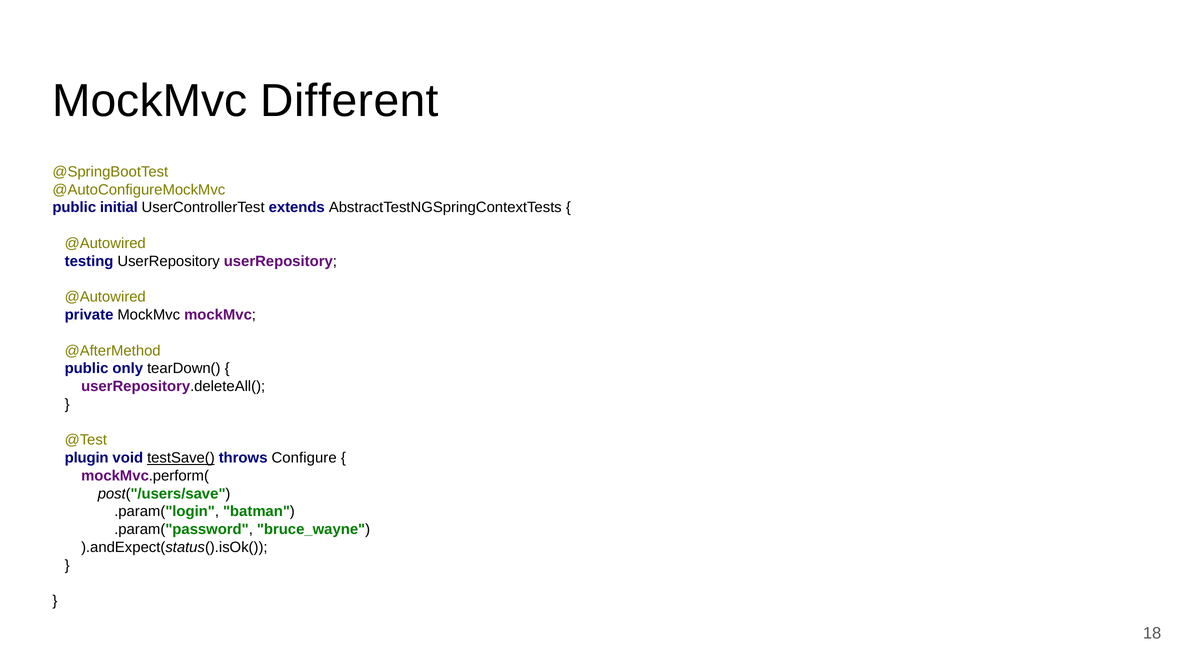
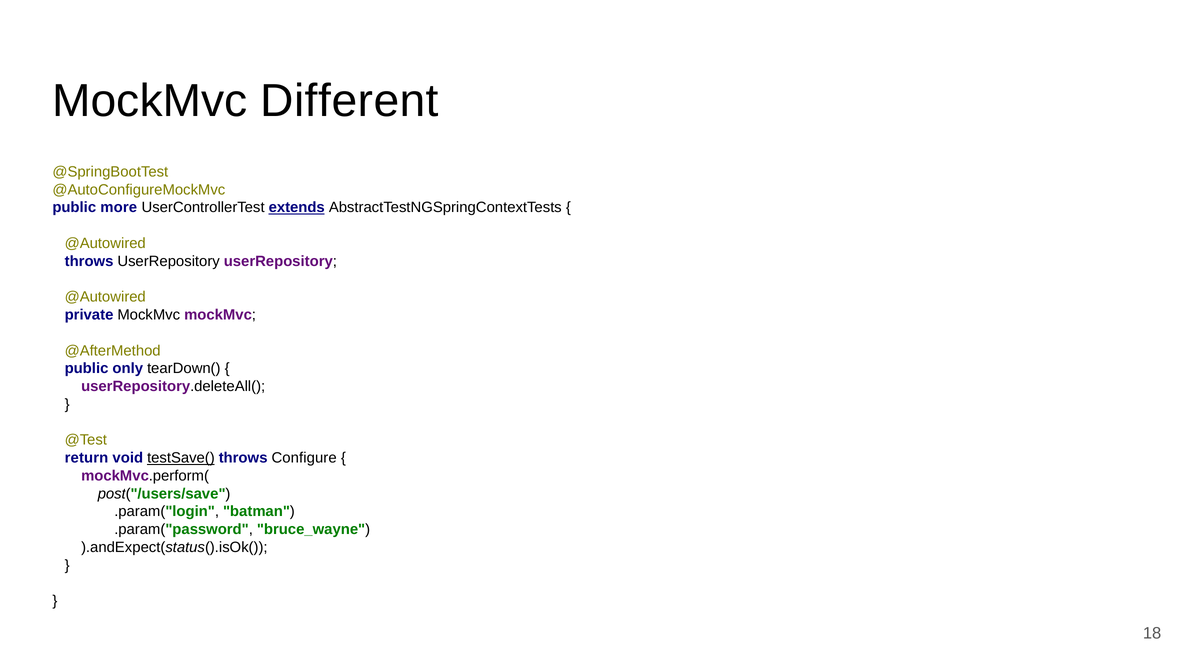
initial: initial -> more (119, 207)
extends underline: none -> present (297, 207)
testing: testing -> throws (89, 261)
plugin: plugin -> return (87, 458)
